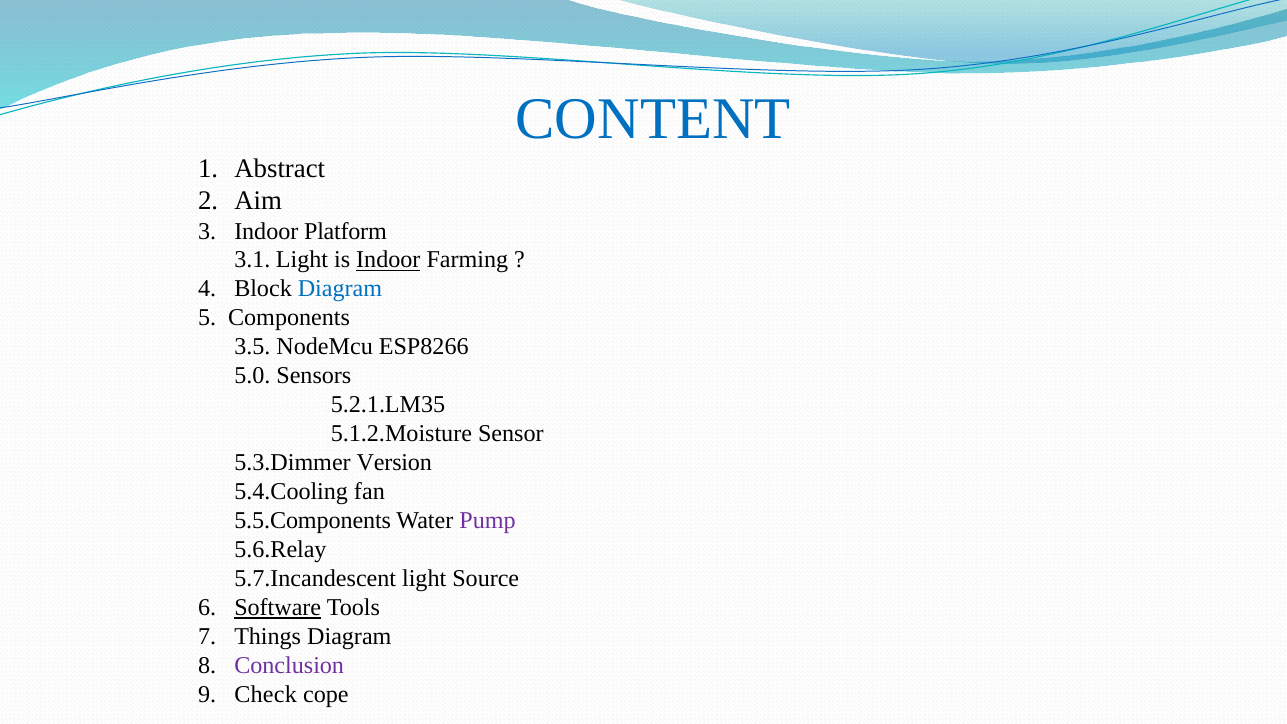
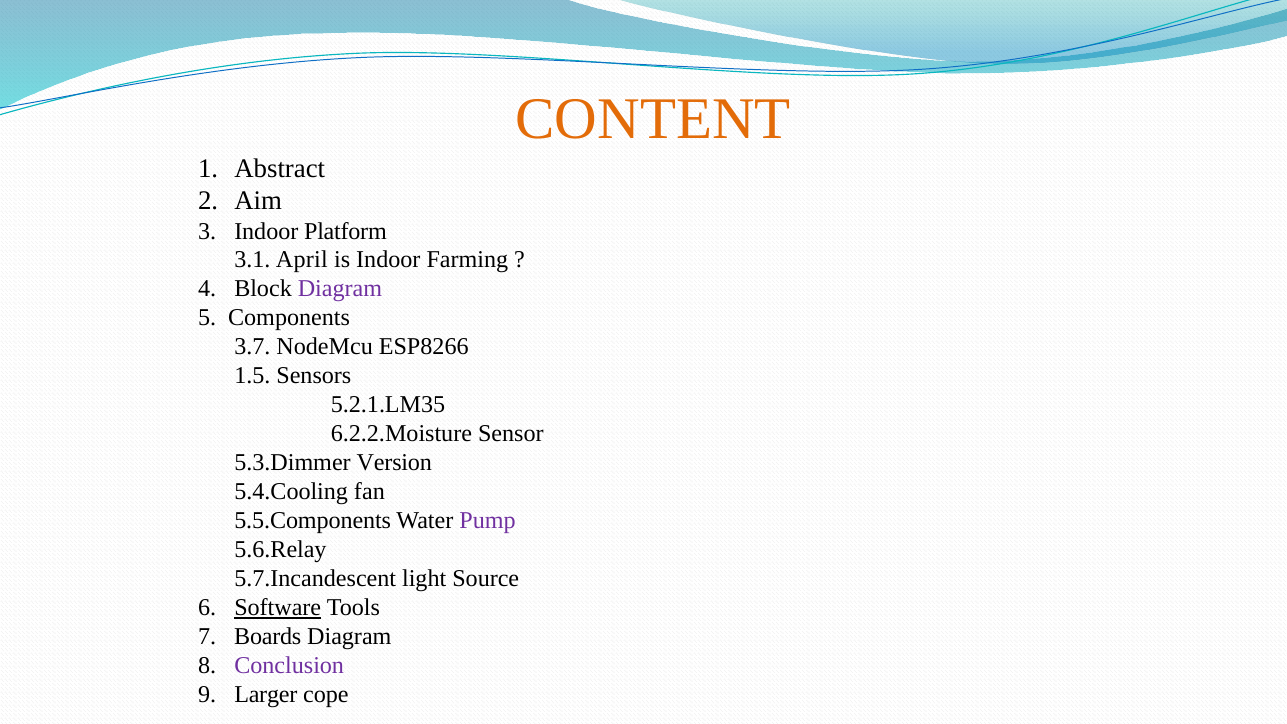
CONTENT colour: blue -> orange (653, 119)
3.1 Light: Light -> April (302, 260)
Indoor underline: present -> none (388, 260)
Diagram colour: blue -> purple (340, 289)
3.5: 3.5 -> 3.7 (252, 347)
5.0: 5.0 -> 1.5 (252, 376)
5.1.2.Moisture: 5.1.2.Moisture -> 6.2.2.Moisture (401, 434)
Things: Things -> Boards (268, 636)
Check: Check -> Larger (266, 694)
